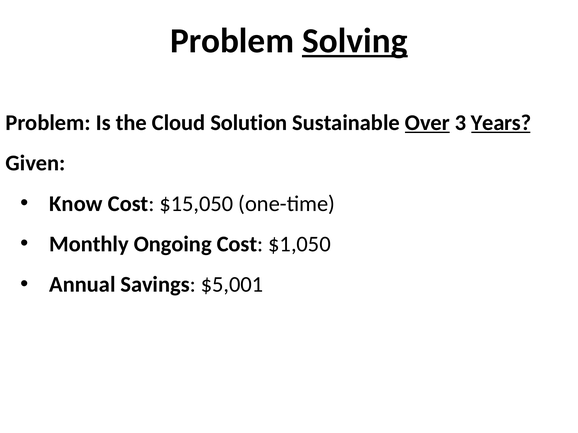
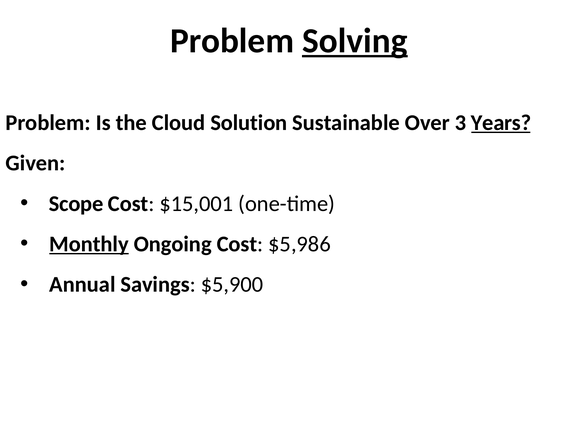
Over underline: present -> none (427, 123)
Know: Know -> Scope (76, 204)
$15,050: $15,050 -> $15,001 (196, 204)
Monthly underline: none -> present (89, 244)
$1,050: $1,050 -> $5,986 (299, 244)
$5,001: $5,001 -> $5,900 (232, 285)
